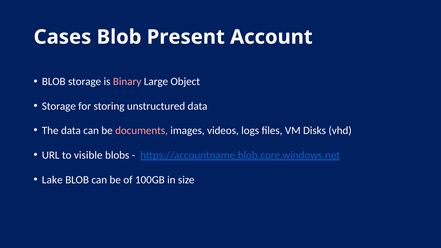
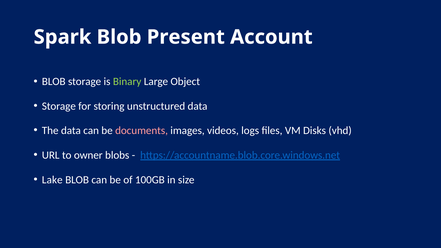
Cases: Cases -> Spark (62, 37)
Binary colour: pink -> light green (127, 82)
visible: visible -> owner (88, 155)
